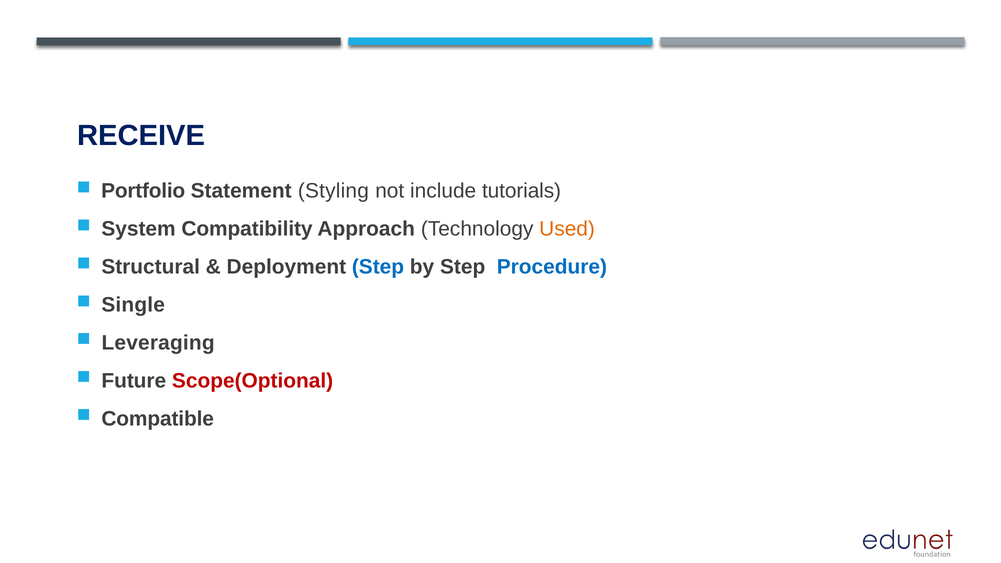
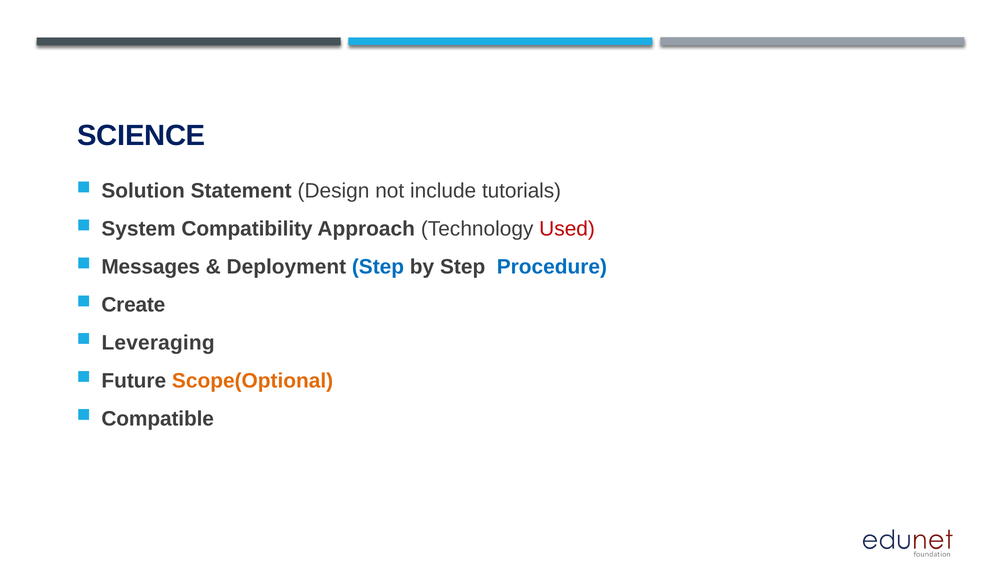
RECEIVE: RECEIVE -> SCIENCE (141, 135)
Portfolio: Portfolio -> Solution (143, 191)
Styling: Styling -> Design (334, 191)
Used colour: orange -> red (567, 229)
Structural: Structural -> Messages (151, 267)
Single: Single -> Create (133, 305)
Scope(Optional colour: red -> orange (253, 381)
